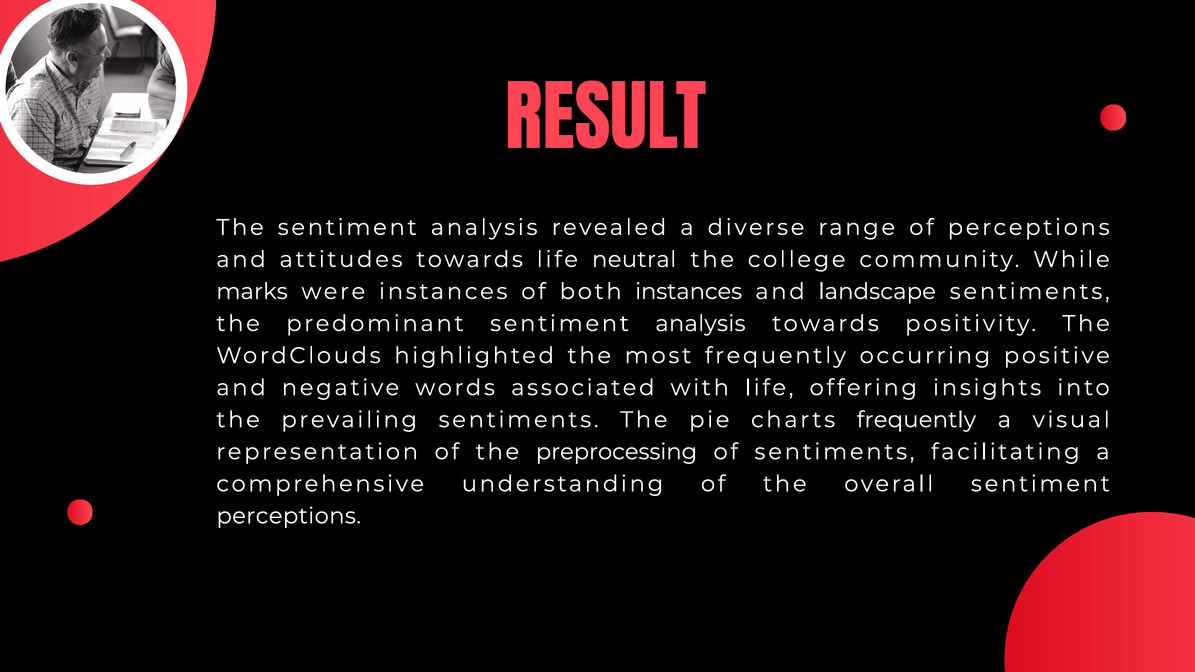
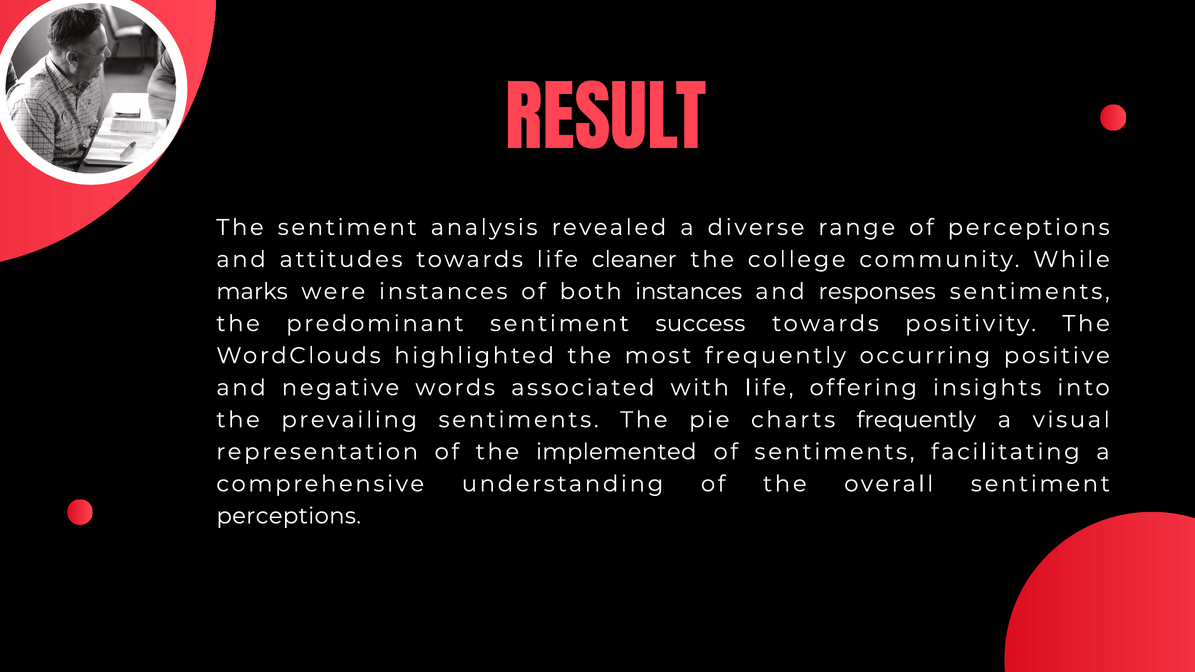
neutral: neutral -> cleaner (634, 260)
landscape: landscape -> responses (877, 292)
predominant sentiment analysis: analysis -> success (700, 324)
preprocessing: preprocessing -> implemented (616, 452)
